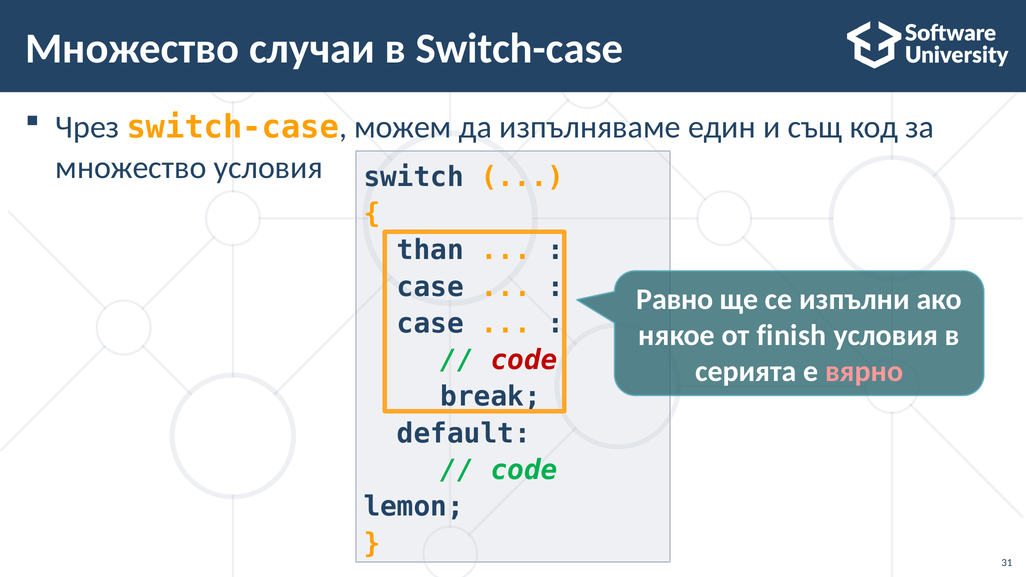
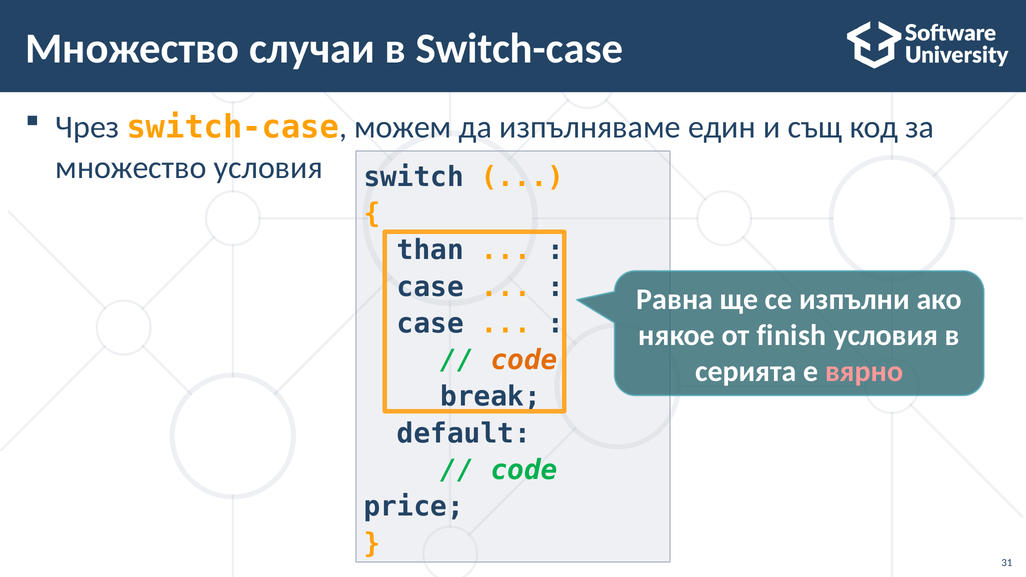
Равно: Равно -> Равна (675, 299)
code colour: red -> orange (524, 360)
lemon: lemon -> price (414, 507)
